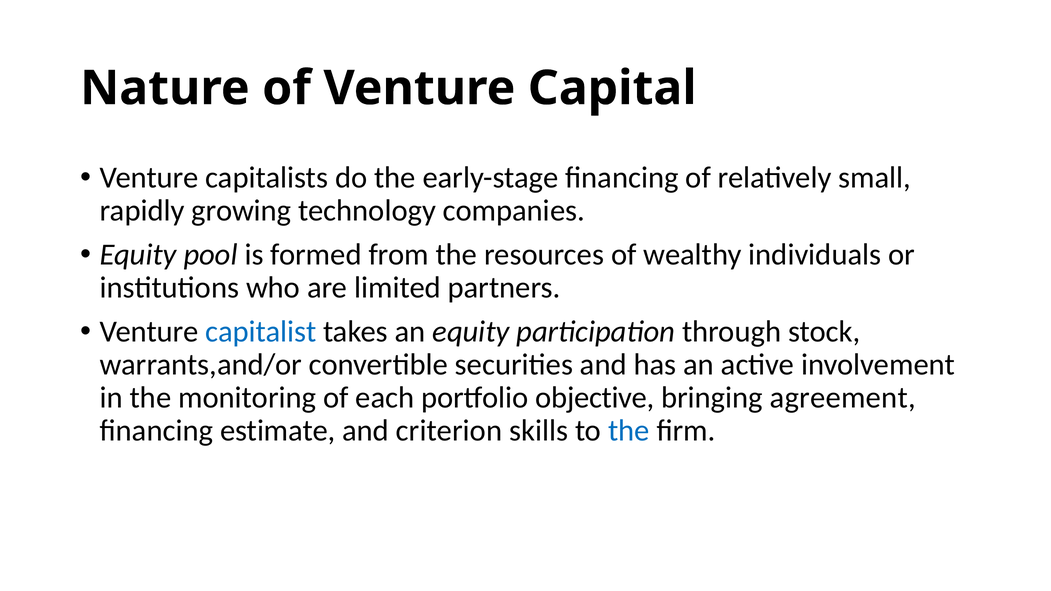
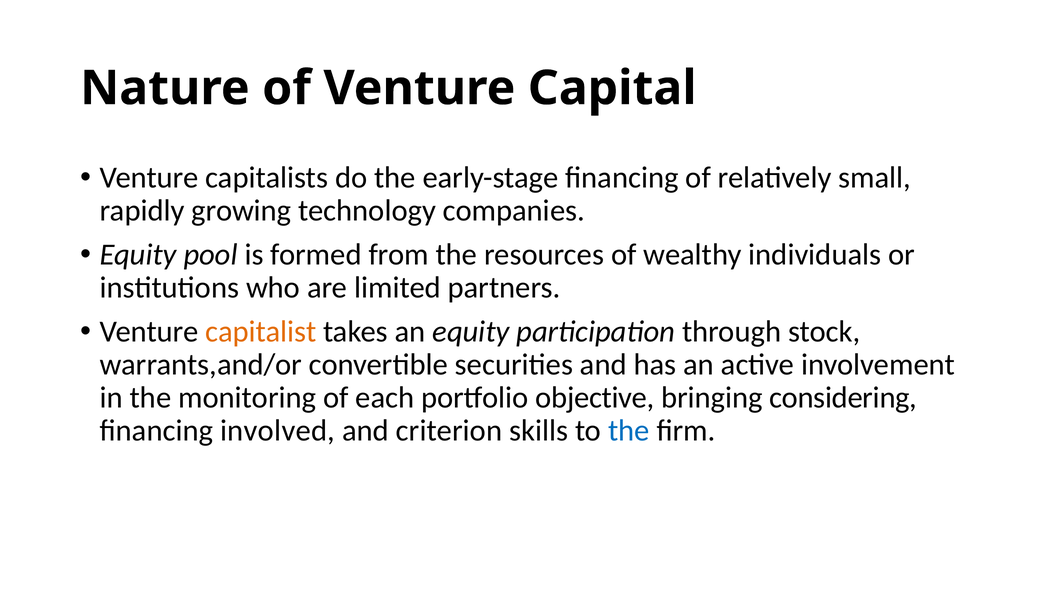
capitalist colour: blue -> orange (261, 332)
agreement: agreement -> considering (843, 398)
estimate: estimate -> involved (278, 431)
